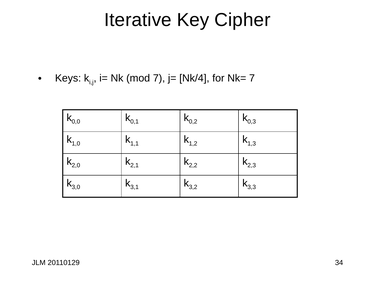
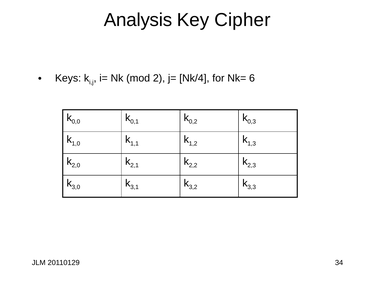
Iterative: Iterative -> Analysis (138, 20)
mod 7: 7 -> 2 (159, 78)
Nk= 7: 7 -> 6 (252, 78)
